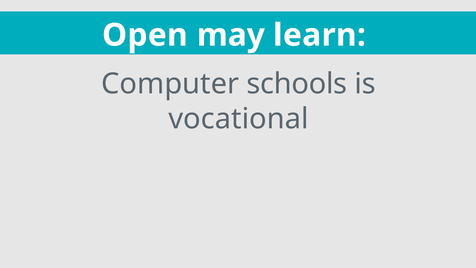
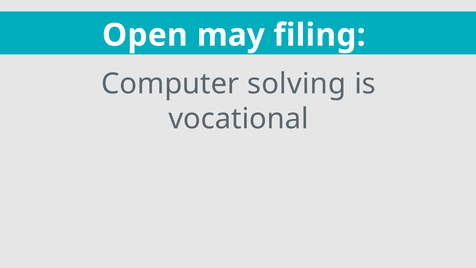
learn: learn -> filing (320, 35)
schools: schools -> solving (297, 84)
